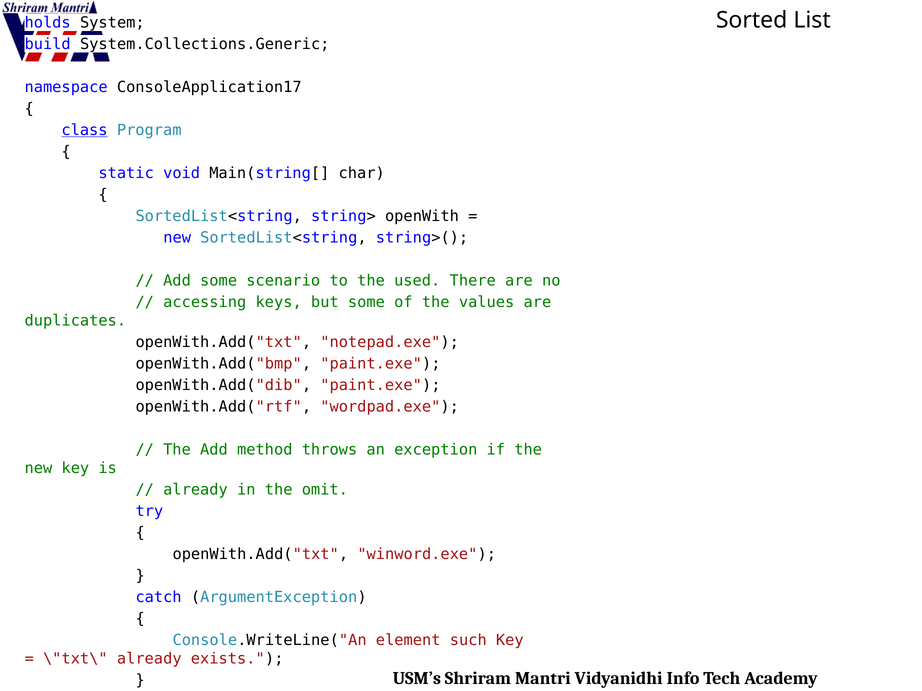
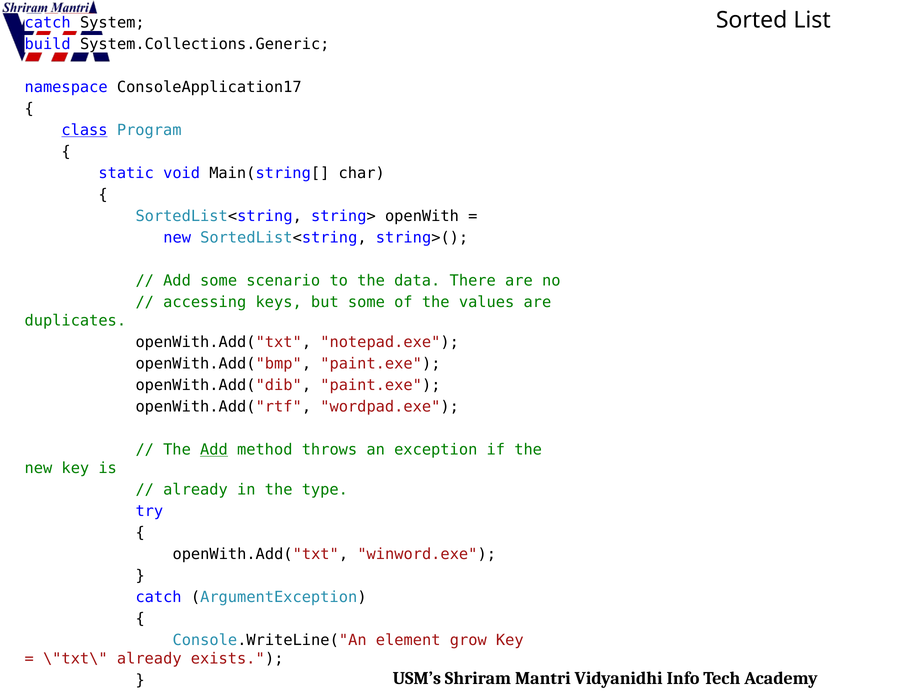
holds: holds -> catch (48, 23)
used: used -> data (417, 281)
Add underline: none -> present (214, 450)
omit: omit -> type (325, 490)
such: such -> grow (468, 641)
